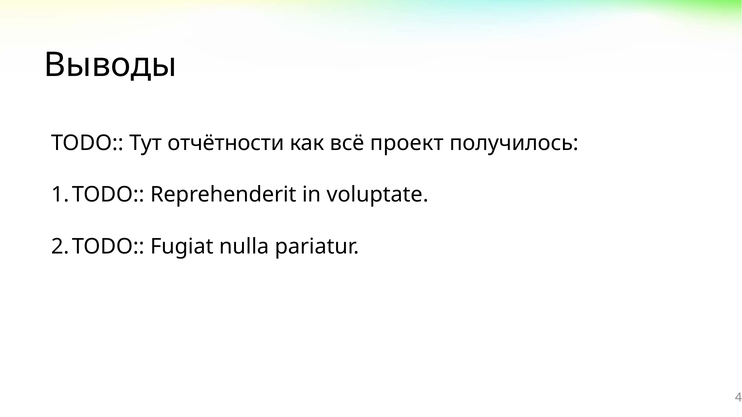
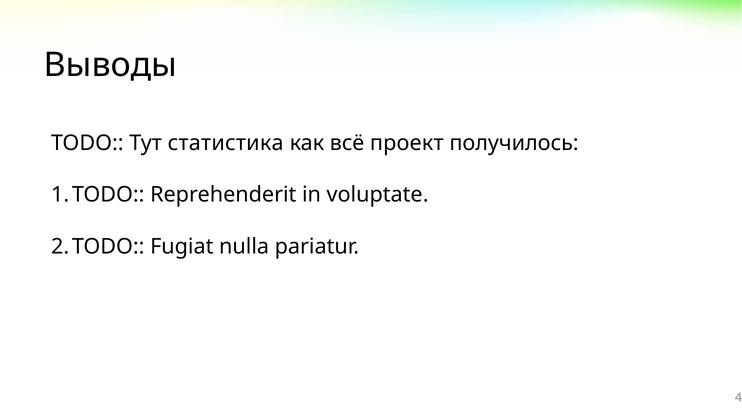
отчётности: отчётности -> статистика (226, 143)
